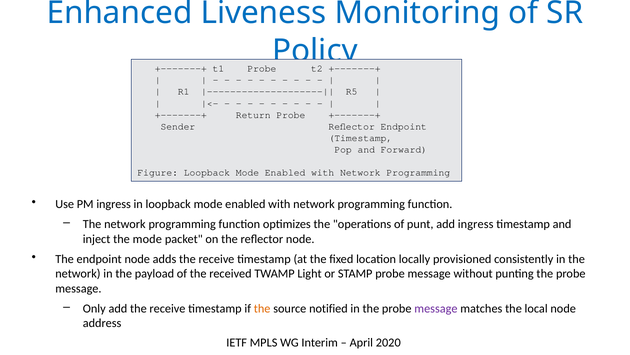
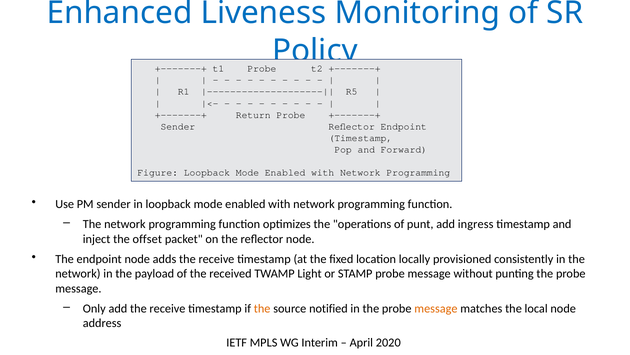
PM ingress: ingress -> sender (114, 204)
the mode: mode -> offset (147, 239)
message colour: purple -> orange (436, 308)
